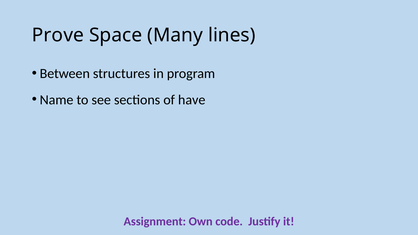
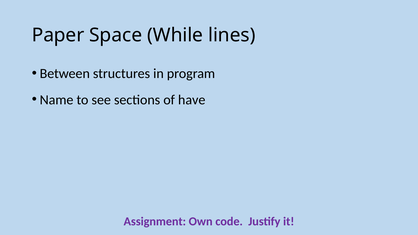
Prove: Prove -> Paper (58, 35)
Many: Many -> While (175, 35)
